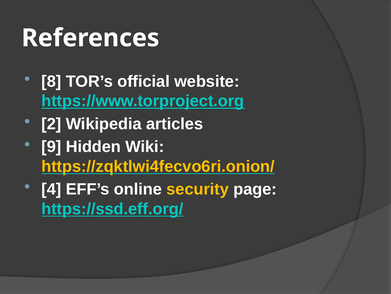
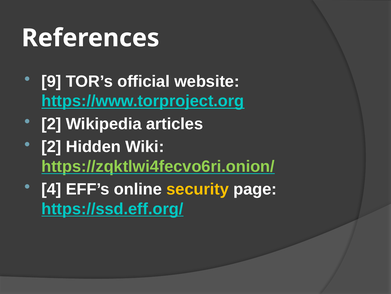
8: 8 -> 9 (51, 81)
9: 9 -> 2 (51, 146)
https://zqktlwi4fecvo6ri.onion/ colour: yellow -> light green (158, 166)
